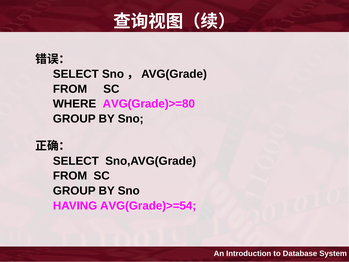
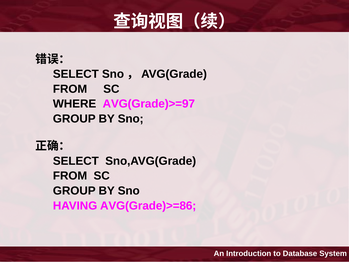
AVG(Grade)>=80: AVG(Grade)>=80 -> AVG(Grade)>=97 (149, 104)
AVG(Grade)>=54: AVG(Grade)>=54 -> AVG(Grade)>=86 (148, 205)
